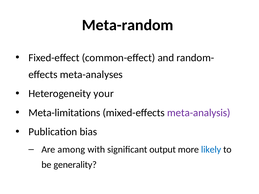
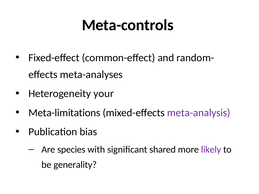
Meta-random: Meta-random -> Meta-controls (128, 25)
among: among -> species (71, 150)
output: output -> shared (163, 150)
likely colour: blue -> purple (211, 150)
